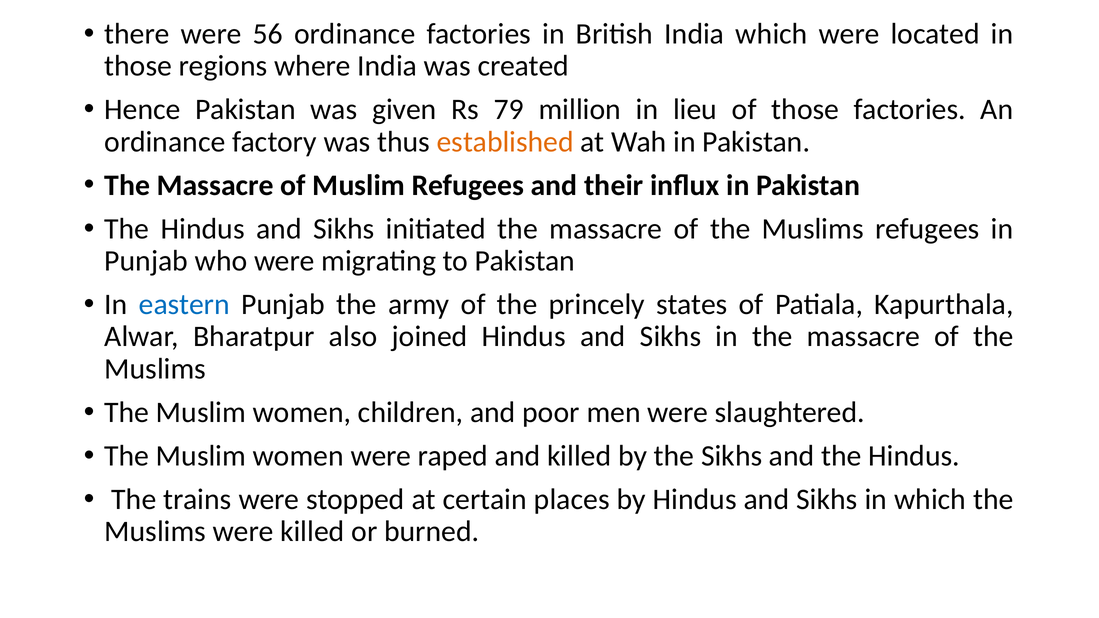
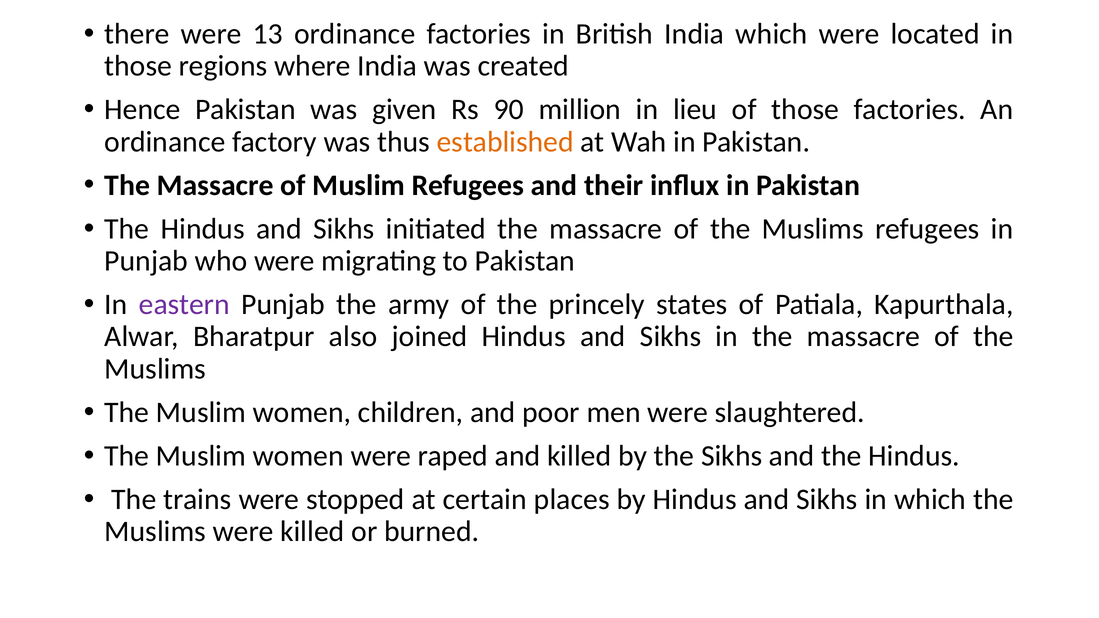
56: 56 -> 13 (268, 34)
79: 79 -> 90 (509, 110)
eastern colour: blue -> purple (184, 305)
